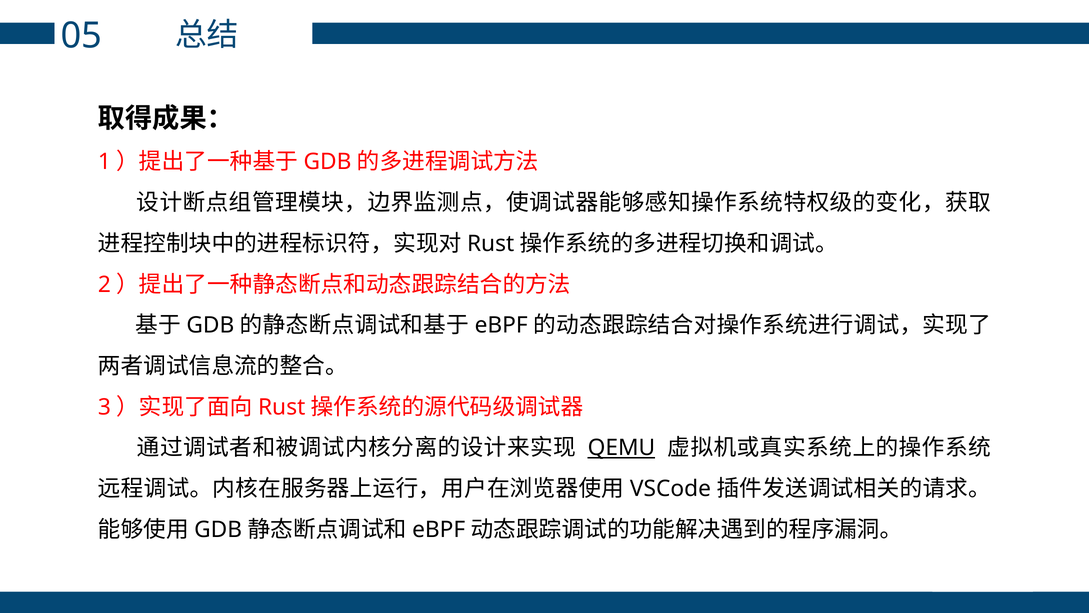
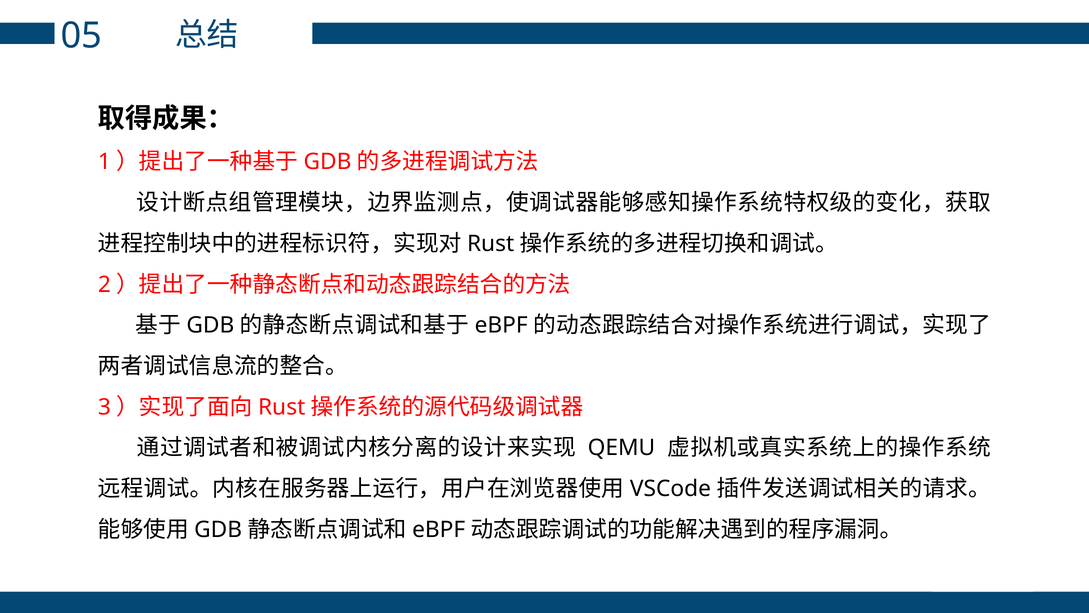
QEMU underline: present -> none (621, 448)
